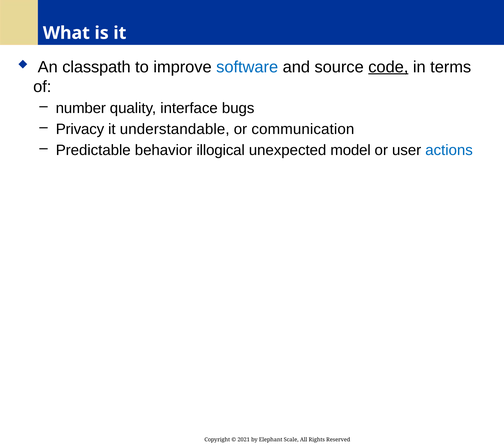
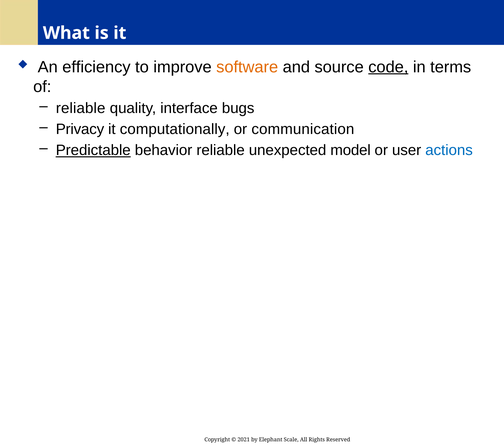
classpath: classpath -> efficiency (96, 67)
software colour: blue -> orange (247, 67)
number: number -> reliable (81, 108)
understandable: understandable -> computationally (175, 129)
Predictable underline: none -> present (93, 150)
behavior illogical: illogical -> reliable (221, 150)
